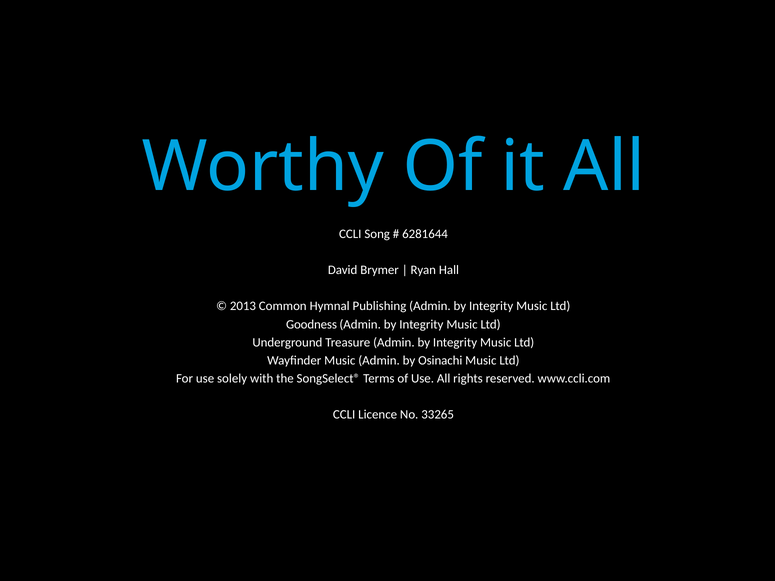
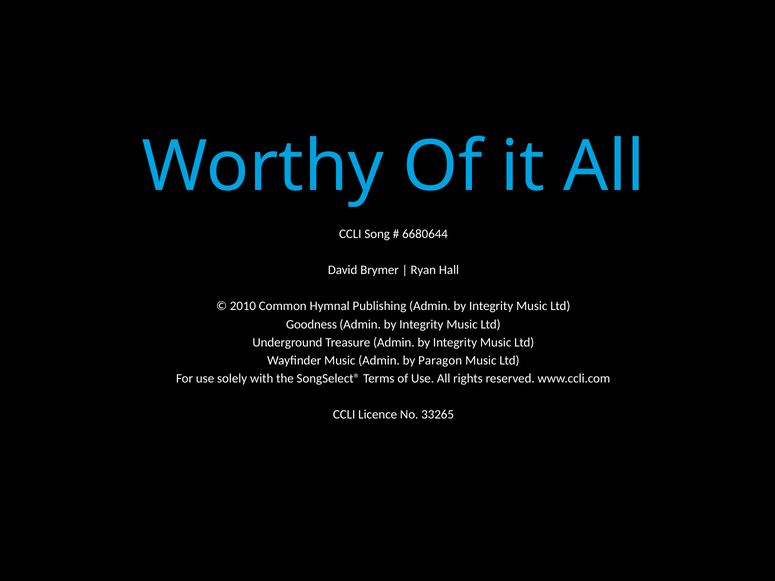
6281644: 6281644 -> 6680644 (425, 234)
2013: 2013 -> 2010 (243, 306)
Osinachi: Osinachi -> Paragon (440, 361)
